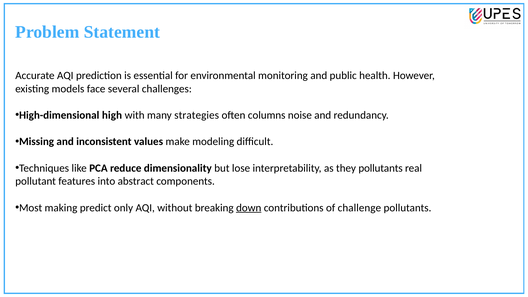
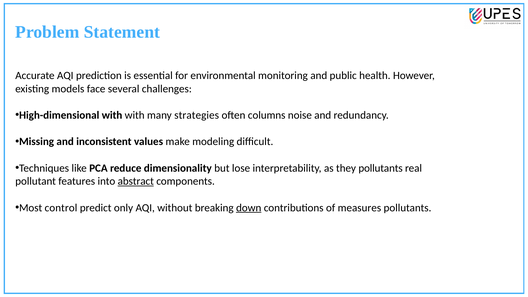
High-dimensional high: high -> with (112, 115)
abstract underline: none -> present (136, 181)
making: making -> control (61, 208)
challenge: challenge -> measures (359, 208)
